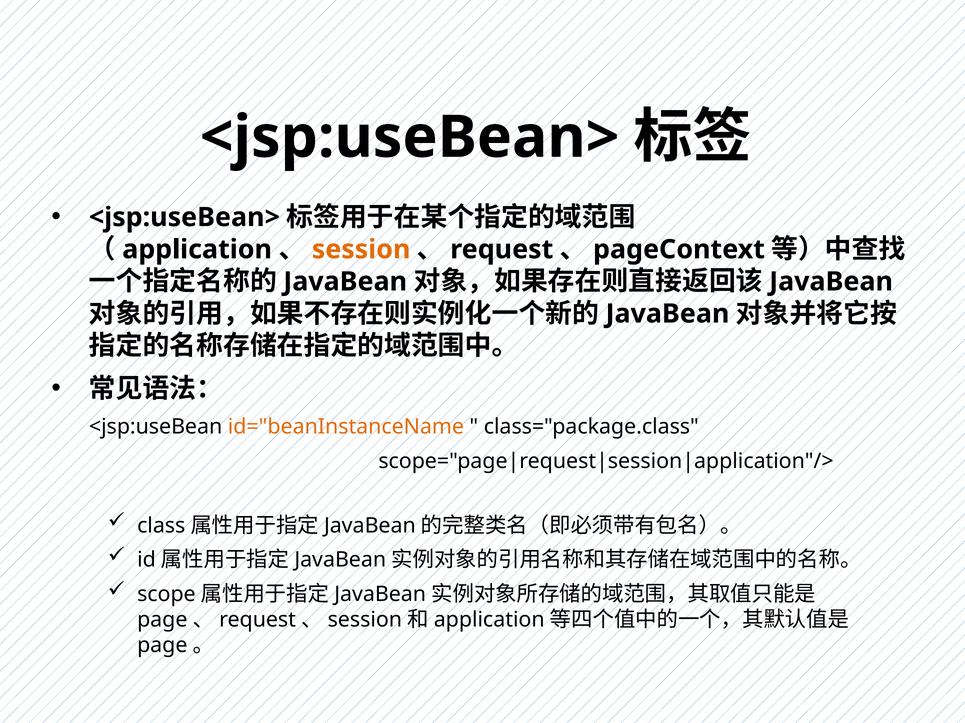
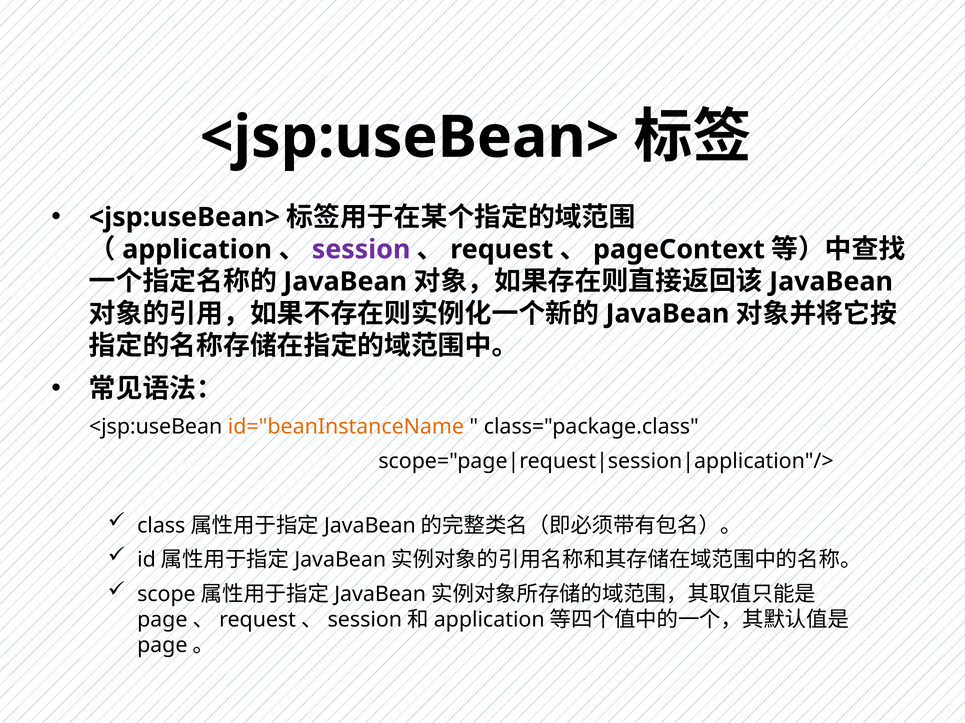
session colour: orange -> purple (361, 250)
